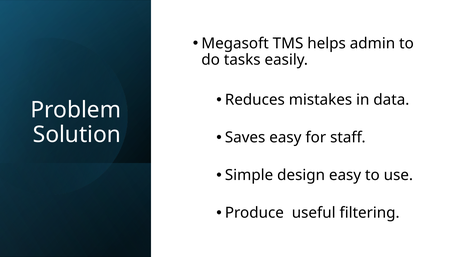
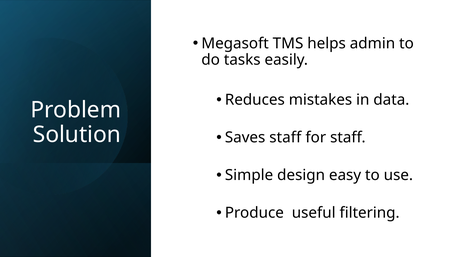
Saves easy: easy -> staff (285, 137)
